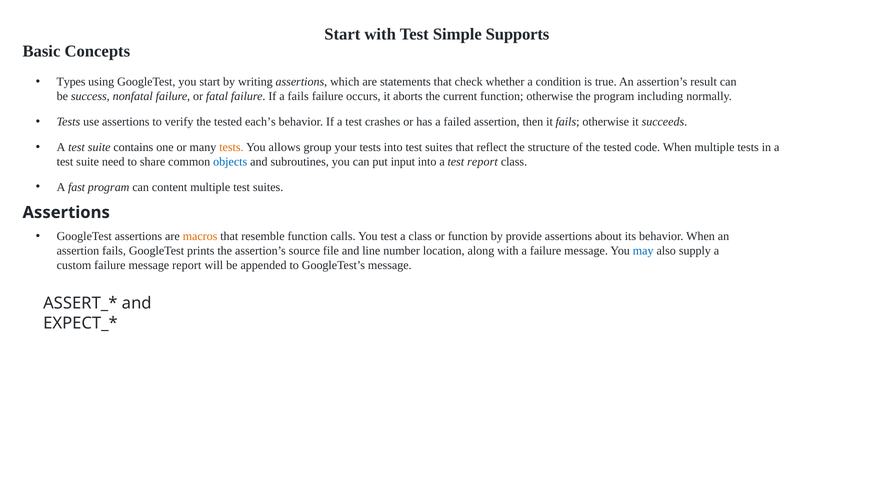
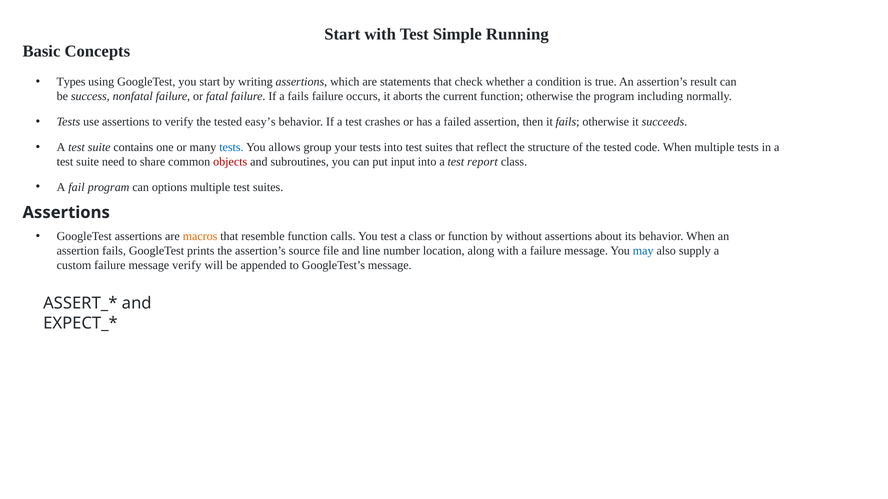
Supports: Supports -> Running (517, 34)
each’s: each’s -> easy’s (260, 122)
tests colour: orange -> blue (231, 147)
objects colour: blue -> red (230, 162)
fast: fast -> fail (76, 187)
content: content -> options (170, 187)
provide: provide -> without (524, 237)
message report: report -> verify (187, 265)
